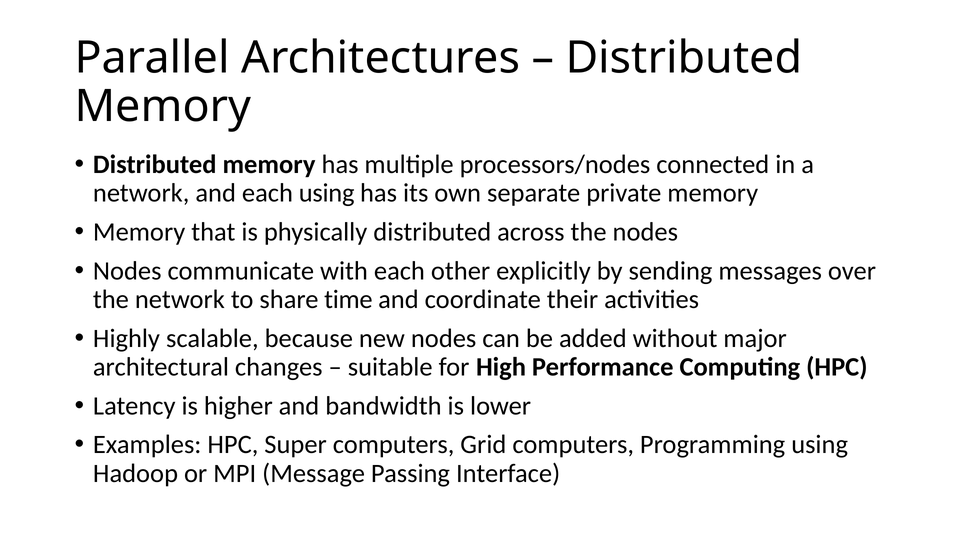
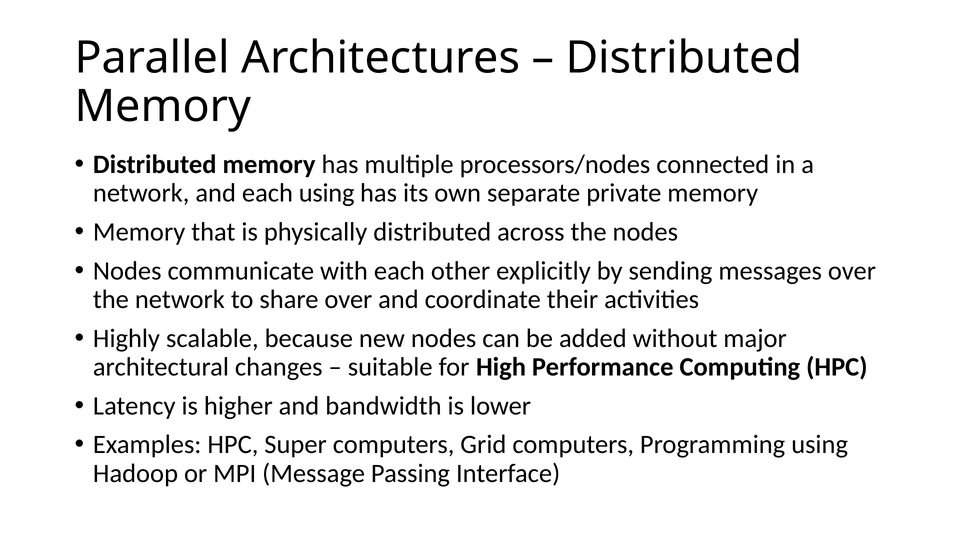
share time: time -> over (348, 299)
